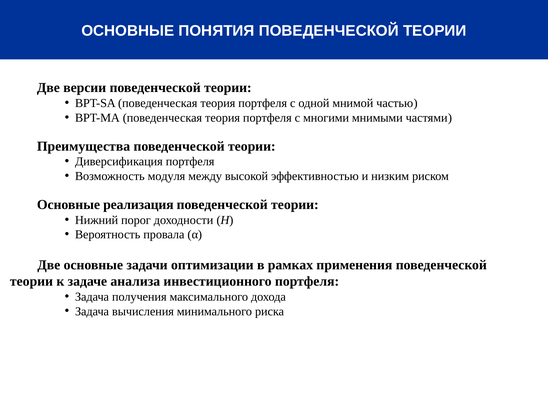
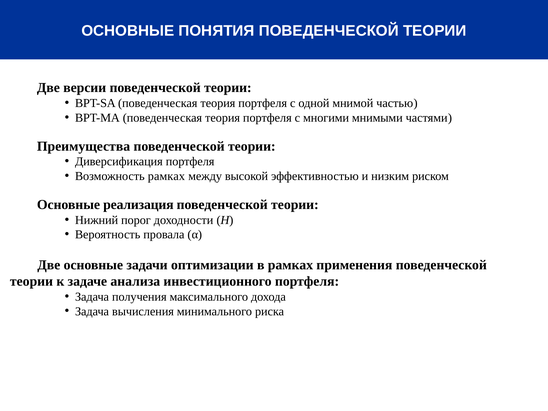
Возможность модуля: модуля -> рамках (166, 176)
